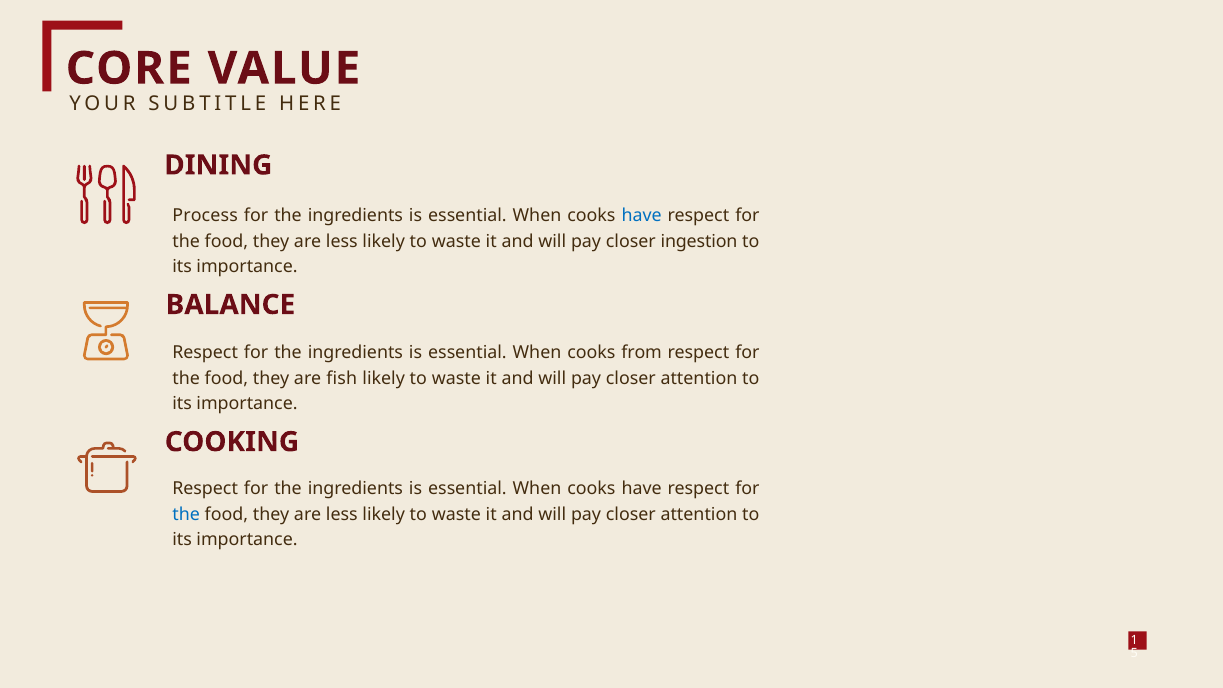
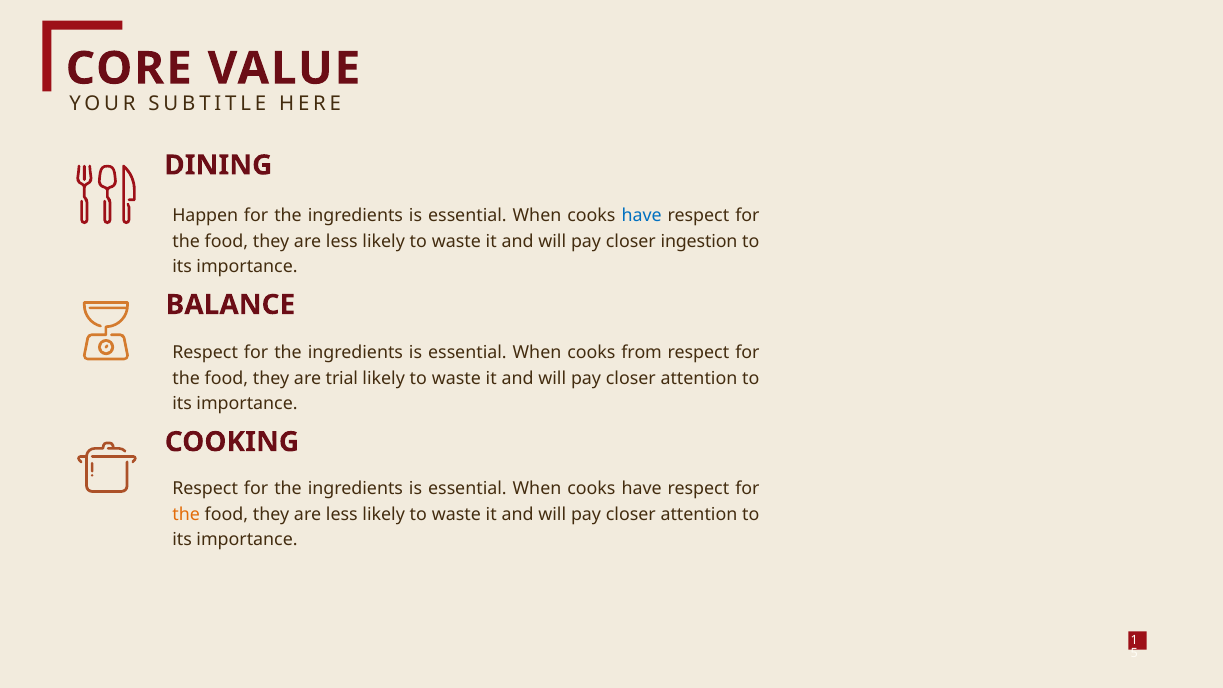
Process: Process -> Happen (205, 216)
fish: fish -> trial (342, 379)
the colour: blue -> orange (186, 514)
